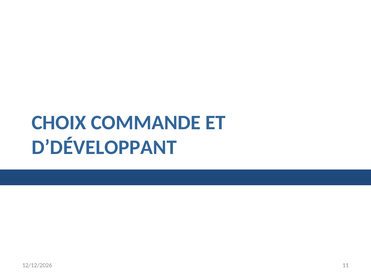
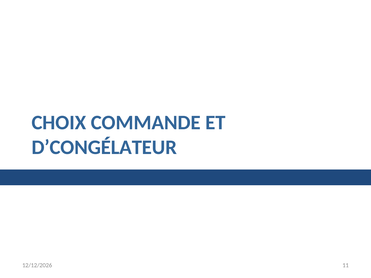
D’DÉVELOPPANT: D’DÉVELOPPANT -> D’CONGÉLATEUR (104, 147)
